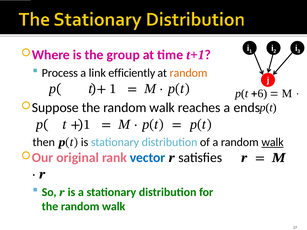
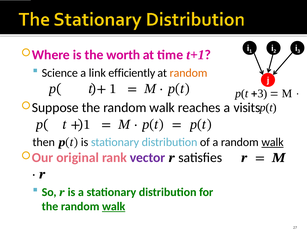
group: group -> worth (123, 55)
Process: Process -> Science (60, 73)
6: 6 -> 3 (262, 94)
ends: ends -> visits (247, 108)
vector colour: blue -> purple (148, 158)
walk underline: none -> present (114, 207)
